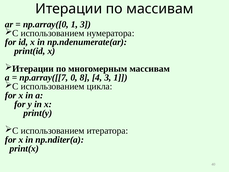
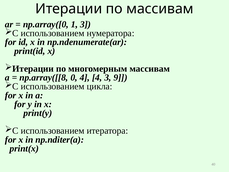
np.array([[7: np.array([[7 -> np.array([[8 (44, 77)
0 8: 8 -> 4 (85, 77)
3 1: 1 -> 9 (121, 77)
